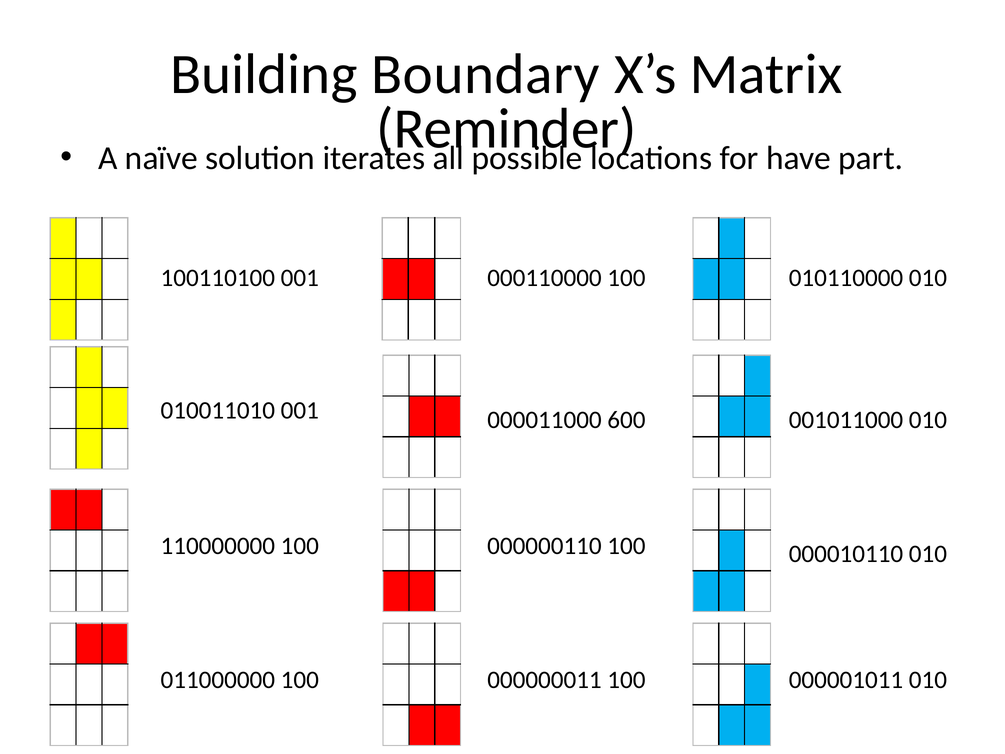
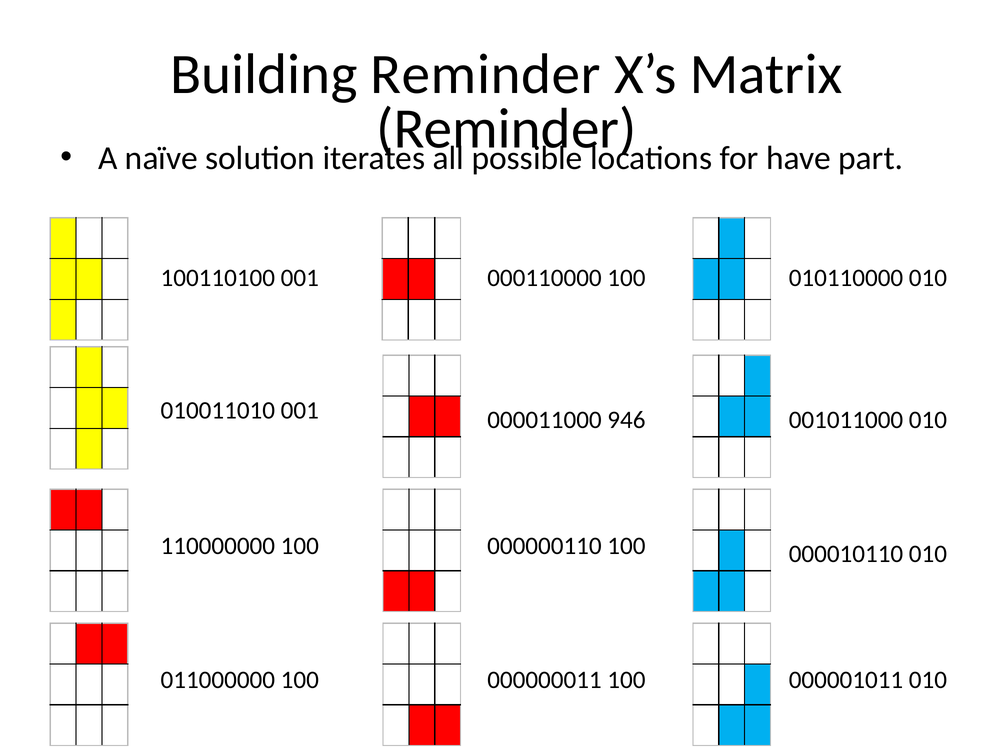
Building Boundary: Boundary -> Reminder (486, 74)
600: 600 -> 946 (626, 420)
